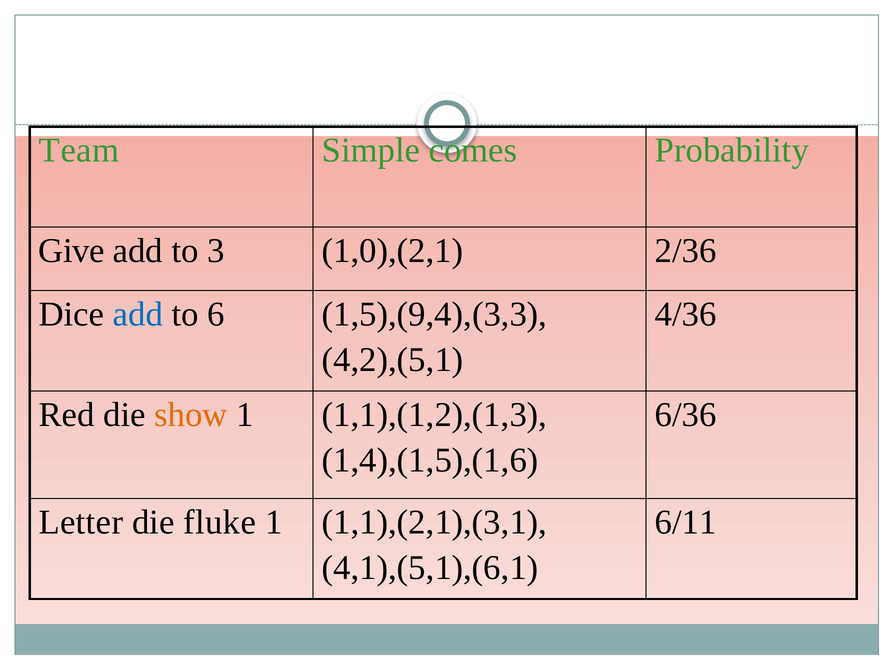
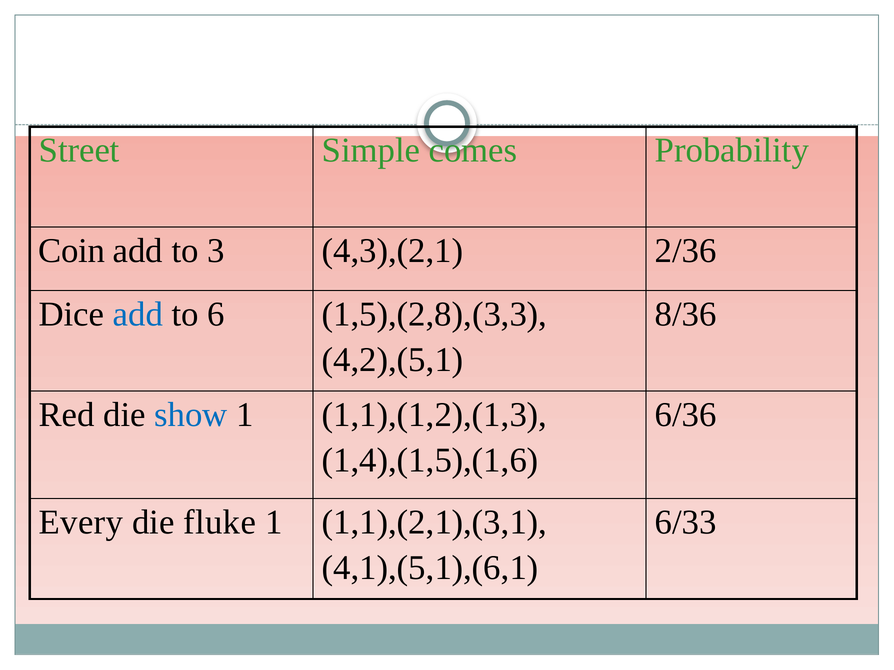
Team: Team -> Street (79, 151)
Give: Give -> Coin (72, 251)
1,0),(2,1: 1,0),(2,1 -> 4,3),(2,1 (393, 251)
1,5),(9,4),(3,3: 1,5),(9,4),(3,3 -> 1,5),(2,8),(3,3 (434, 315)
4/36: 4/36 -> 8/36 (686, 315)
show colour: orange -> blue (191, 415)
Letter: Letter -> Every (81, 523)
6/11: 6/11 -> 6/33 (686, 523)
